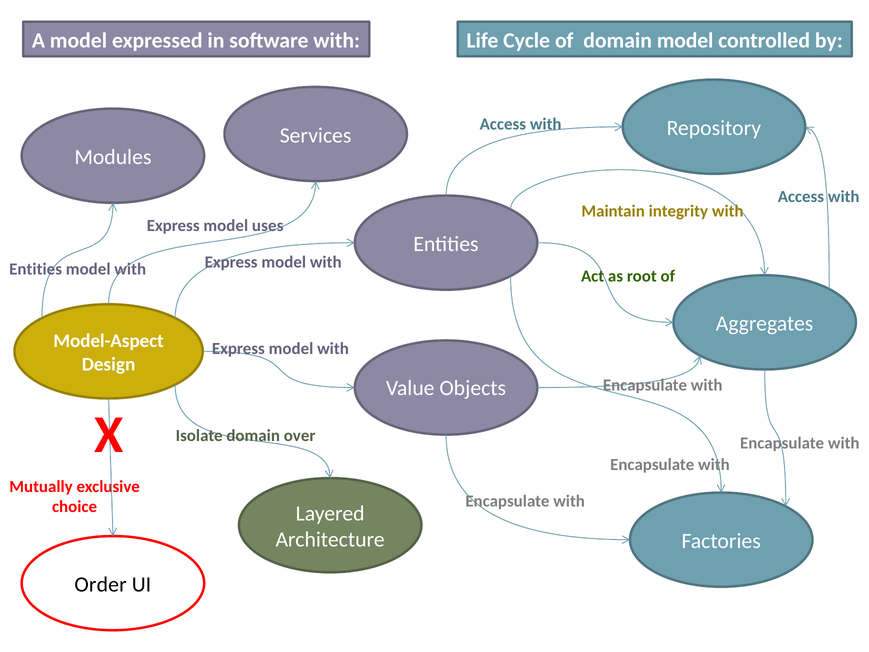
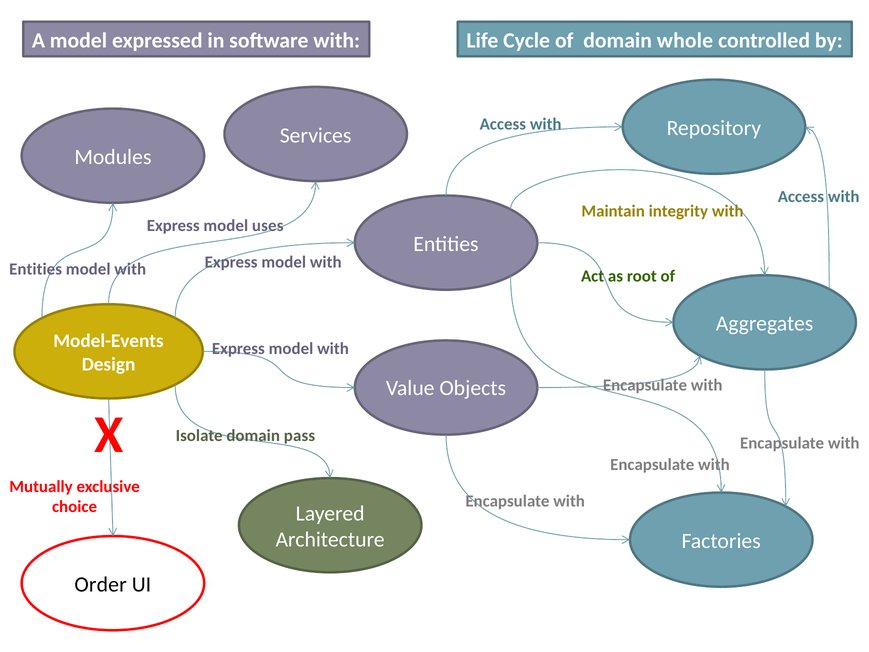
domain model: model -> whole (685, 41)
Model-Aspect: Model-Aspect -> Model-Events (108, 341)
over: over -> pass (300, 436)
